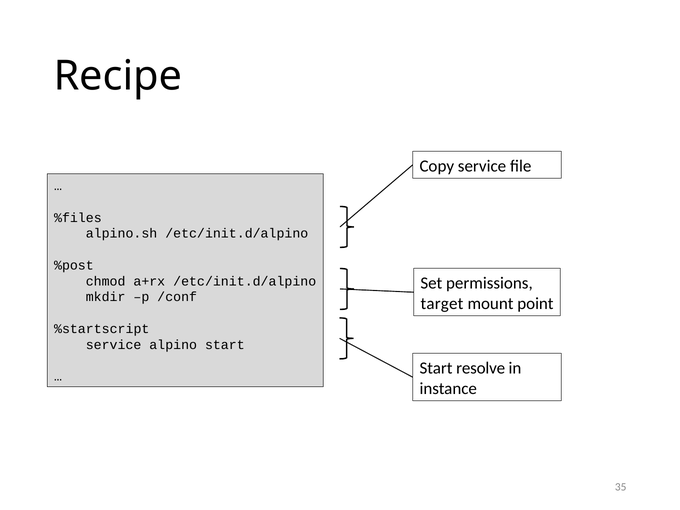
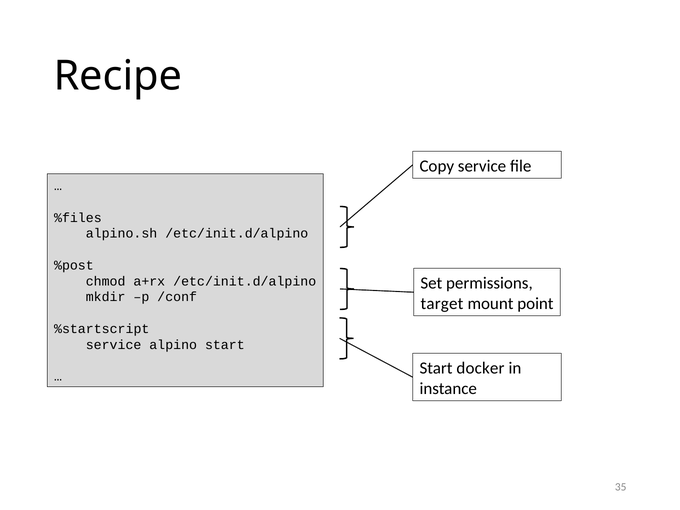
resolve: resolve -> docker (480, 368)
